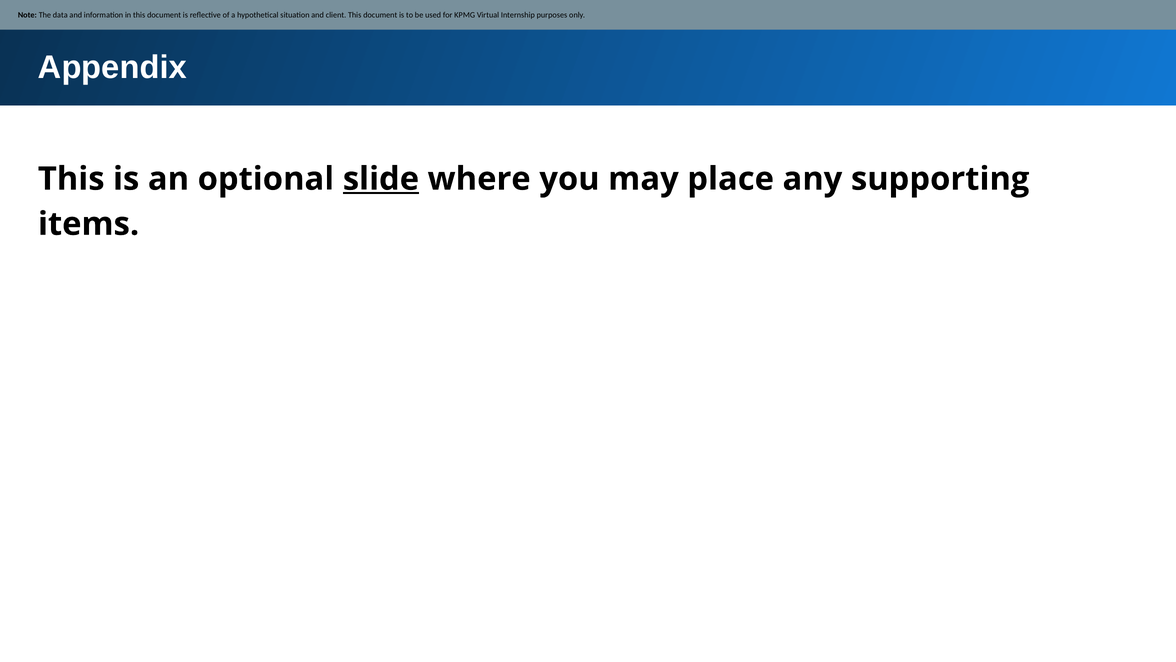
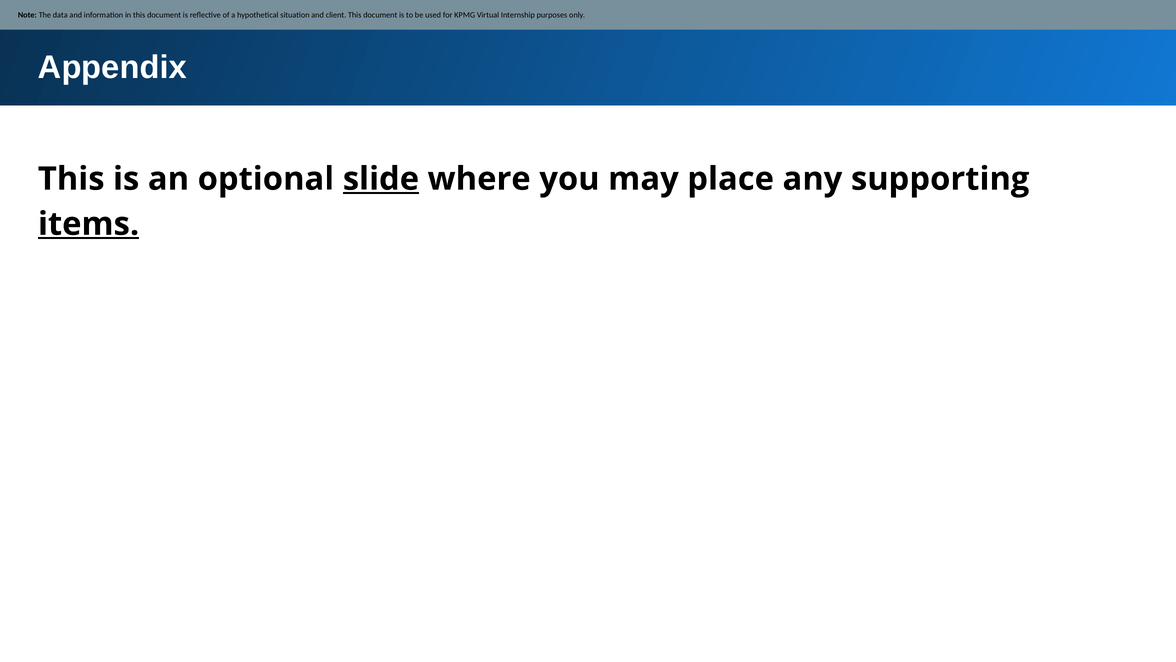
items underline: none -> present (89, 224)
